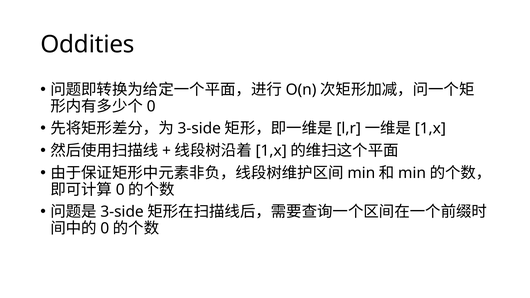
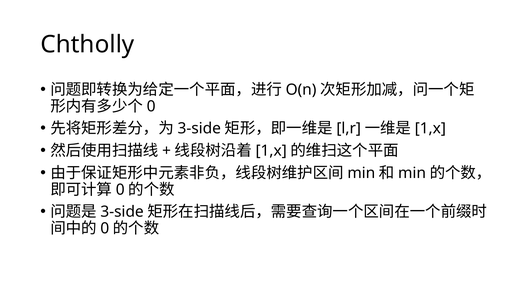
Oddities: Oddities -> Chtholly (87, 45)
